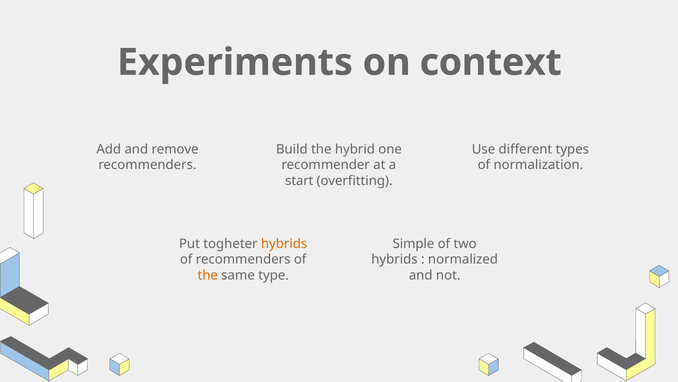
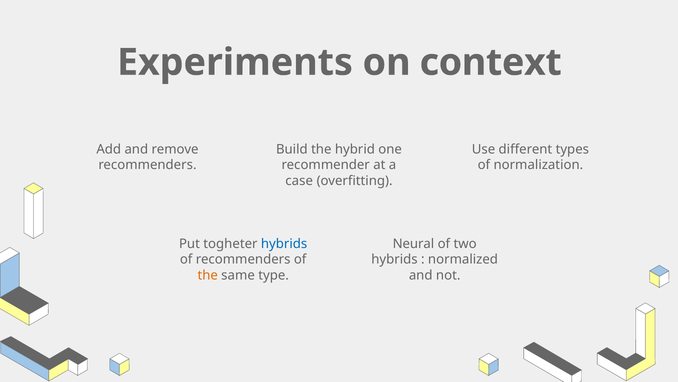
start: start -> case (299, 181)
hybrids colour: orange -> blue (284, 243)
Simple: Simple -> Neural (413, 243)
